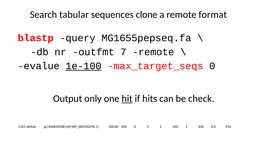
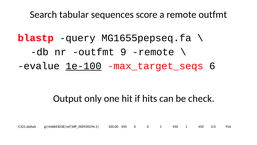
clone: clone -> score (147, 15)
remote format: format -> outfmt (213, 15)
7: 7 -> 9 (123, 52)
max_target_seqs 0: 0 -> 6 (212, 66)
hit underline: present -> none (127, 98)
